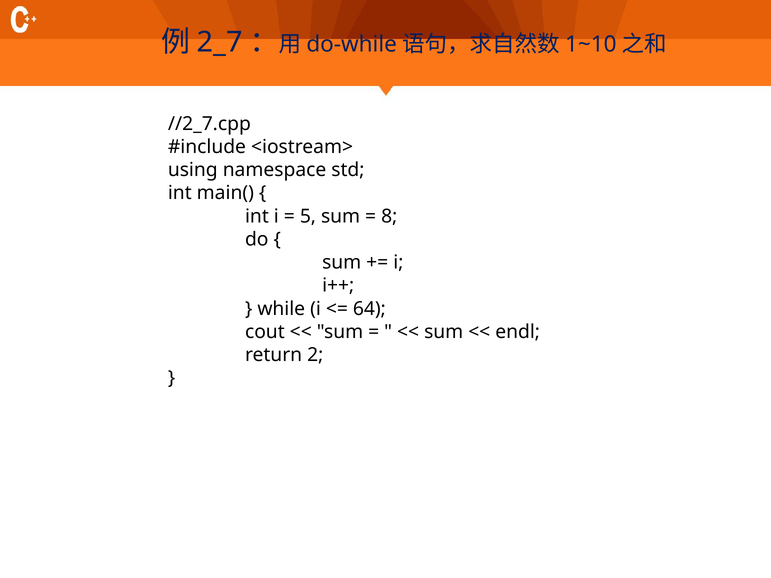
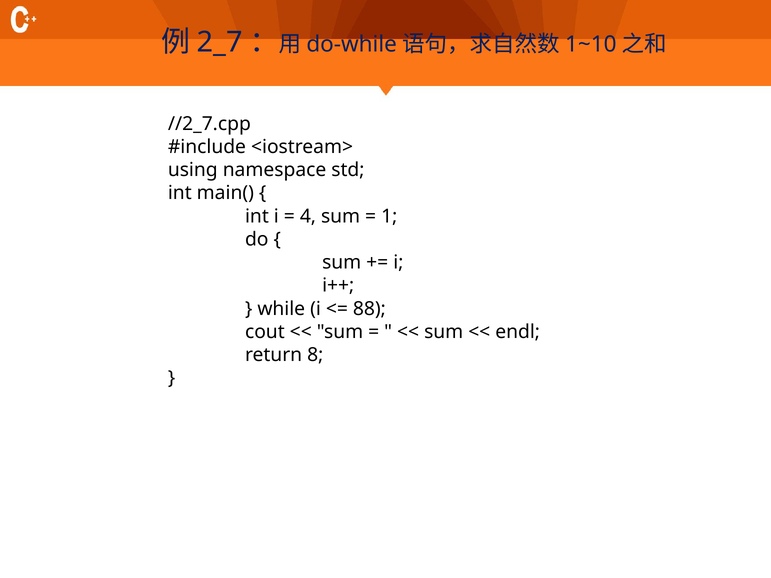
5: 5 -> 4 (308, 216)
8: 8 -> 1 (389, 216)
64: 64 -> 88 (369, 309)
2: 2 -> 8 (315, 355)
